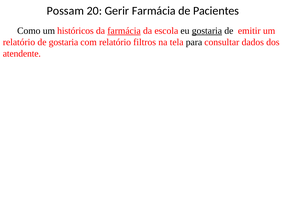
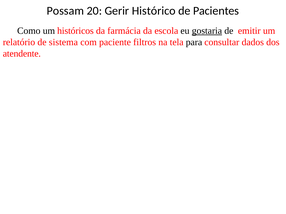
Gerir Farmácia: Farmácia -> Histórico (154, 11)
farmácia underline: present -> none (124, 31)
de gostaria: gostaria -> sistema (63, 42)
com relatório: relatório -> paciente (115, 42)
